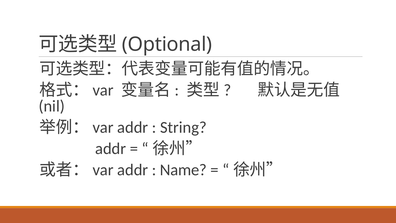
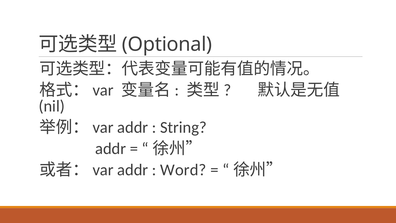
Name: Name -> Word (183, 170)
